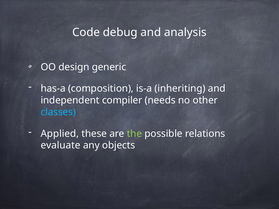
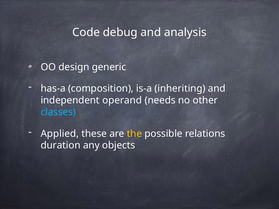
compiler: compiler -> operand (122, 100)
the colour: light green -> yellow (134, 134)
evaluate: evaluate -> duration (61, 146)
